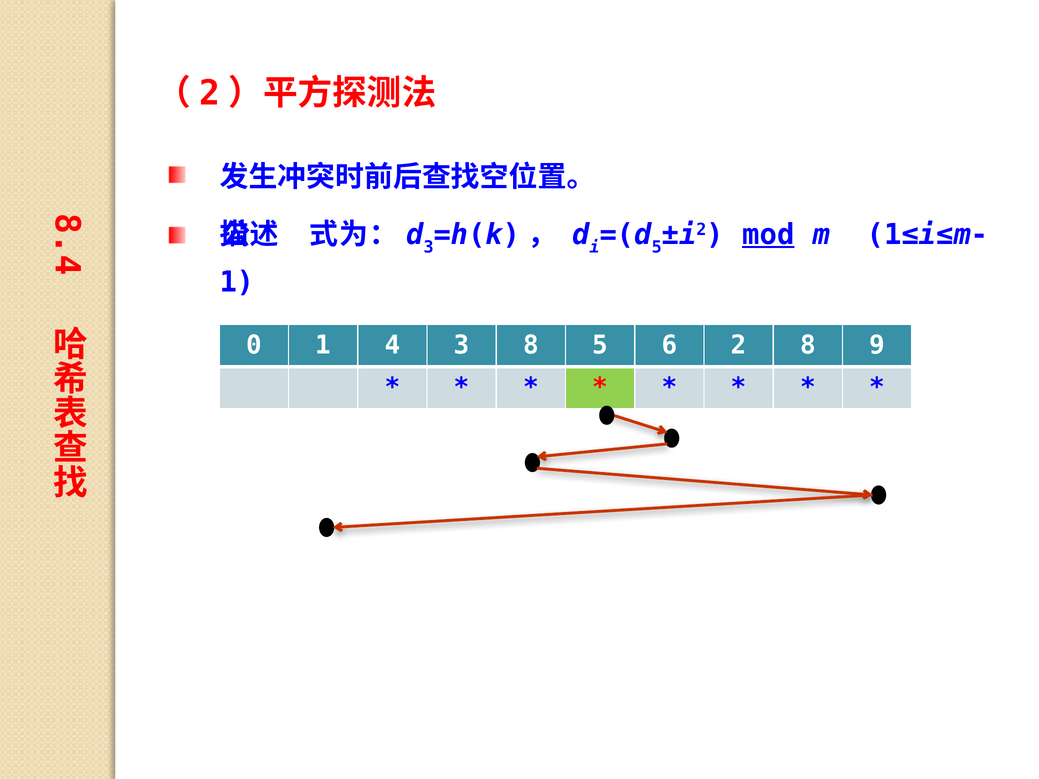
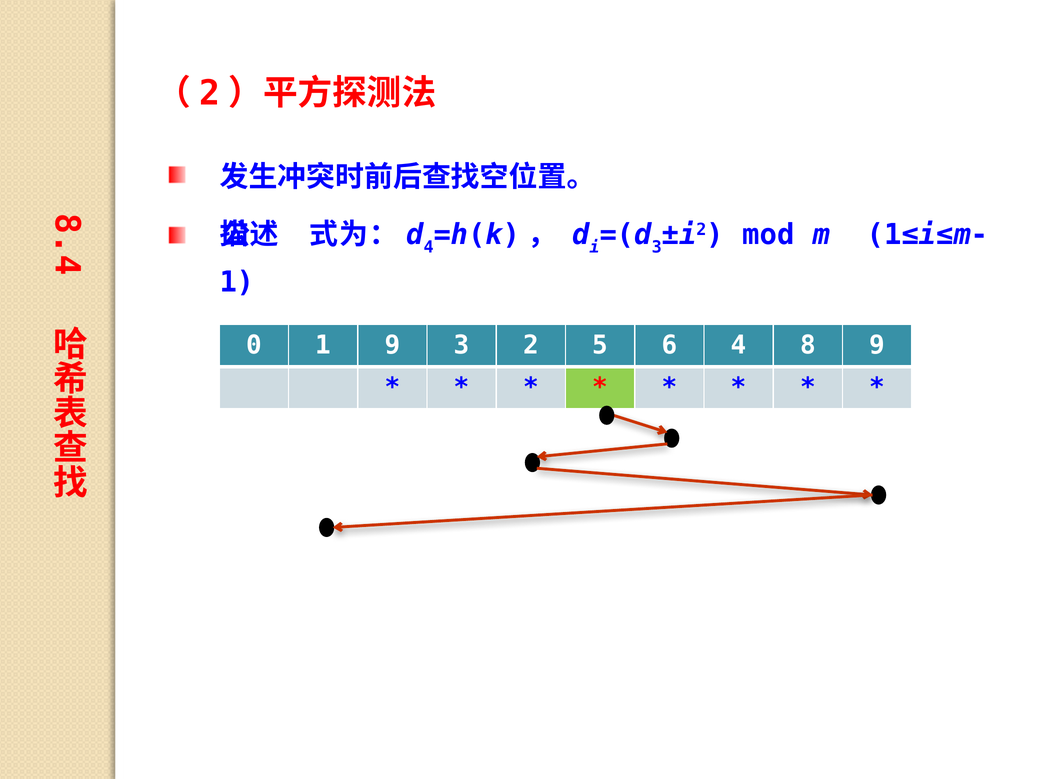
3: 3 -> 4 (429, 247)
5: 5 -> 3 (657, 247)
mod underline: present -> none (768, 235)
1 4: 4 -> 9 (392, 345)
3 8: 8 -> 2 (531, 345)
6 2: 2 -> 4 (739, 345)
